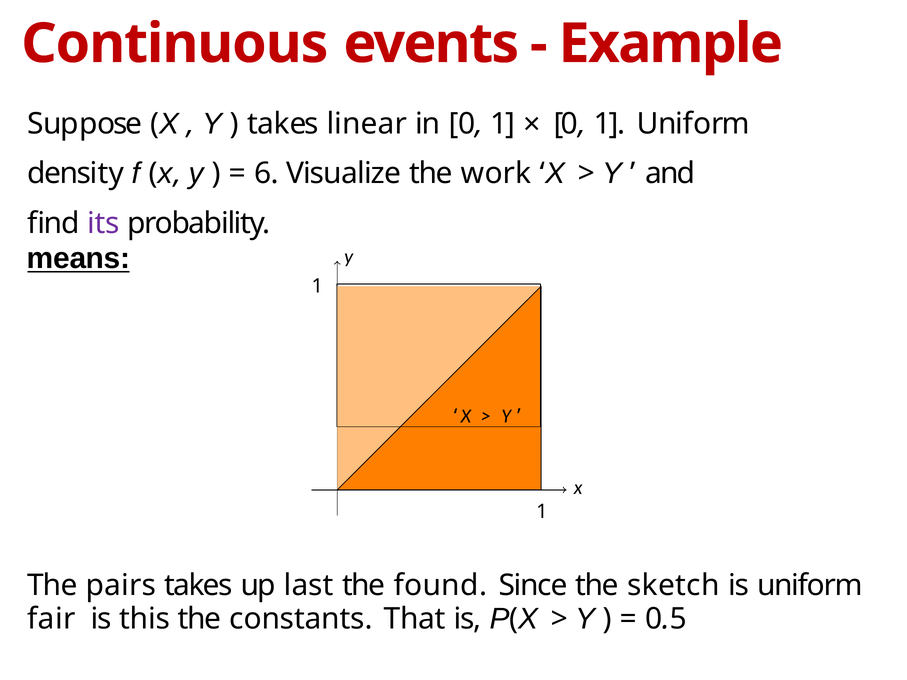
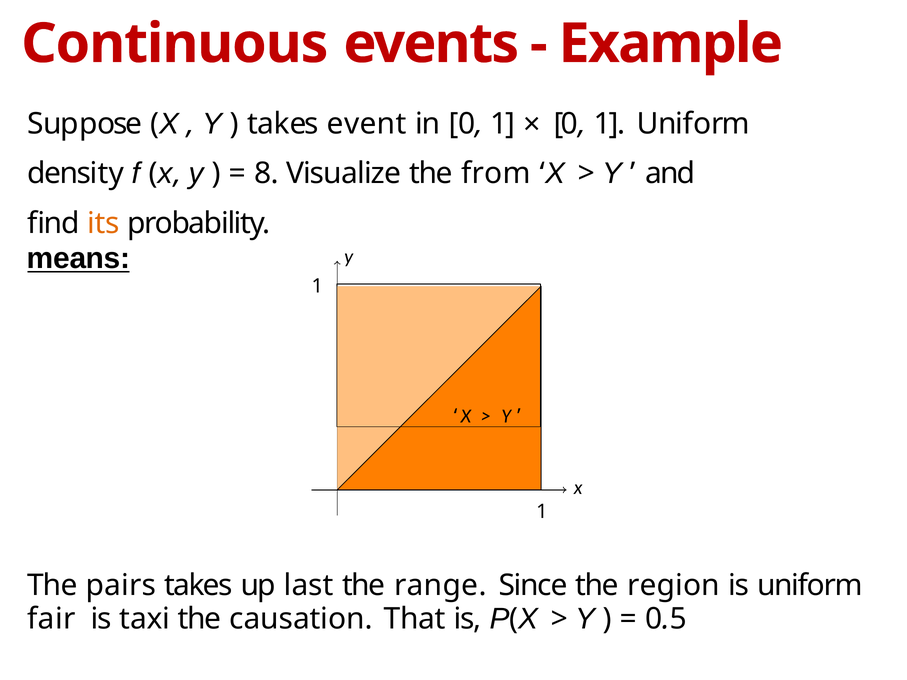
linear: linear -> event (367, 124)
6: 6 -> 8 (266, 174)
work: work -> from (496, 174)
its colour: purple -> orange (104, 223)
found: found -> range (440, 586)
sketch: sketch -> region (673, 586)
this: this -> taxi (145, 620)
constants: constants -> causation (301, 620)
